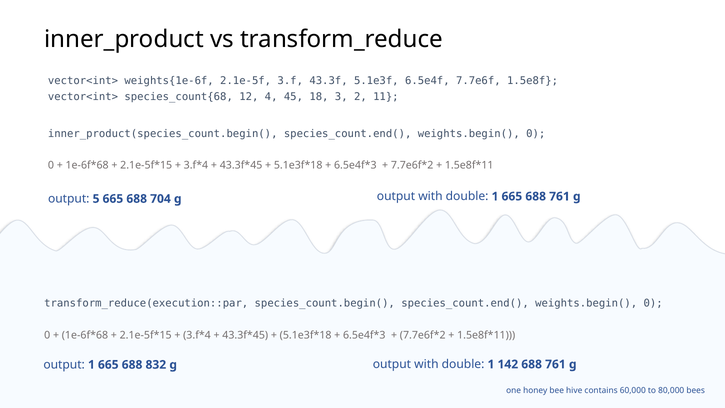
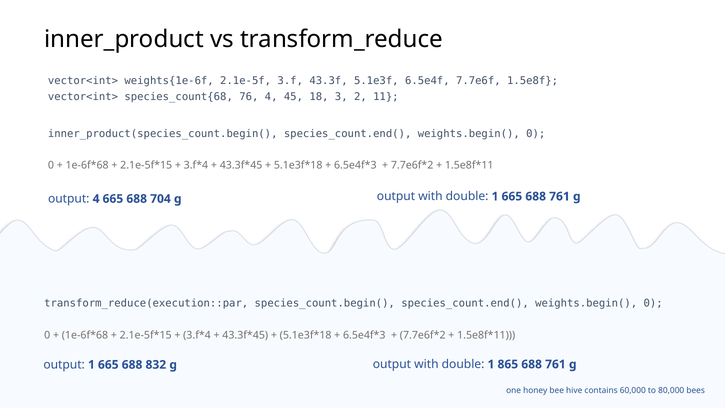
12: 12 -> 76 (249, 96)
output 5: 5 -> 4 (96, 199)
142: 142 -> 865 (508, 364)
